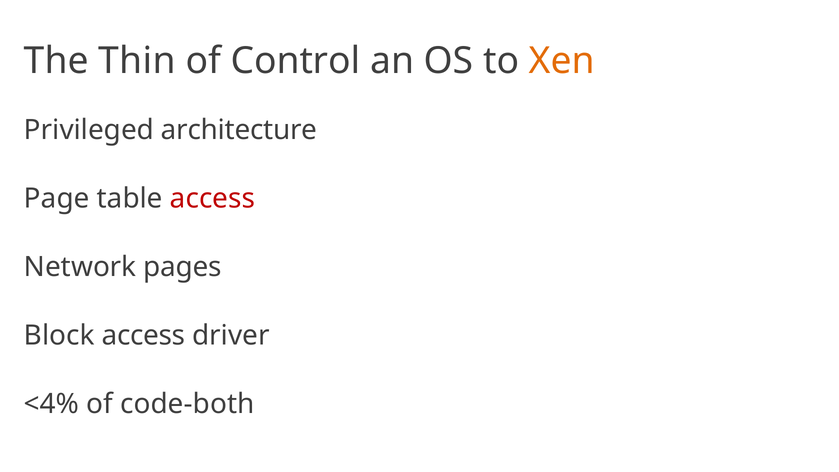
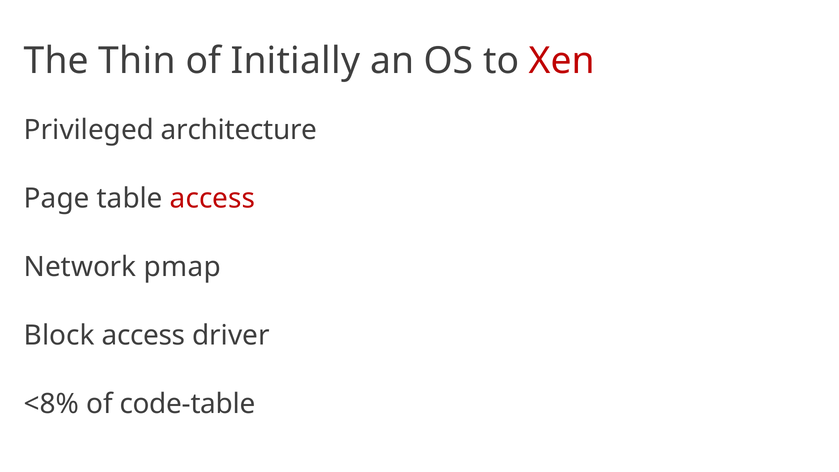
Control: Control -> Initially (295, 61)
Xen colour: orange -> red (562, 61)
pages: pages -> pmap (182, 267)
<4%: <4% -> <8% (52, 404)
code-both: code-both -> code-table (188, 404)
